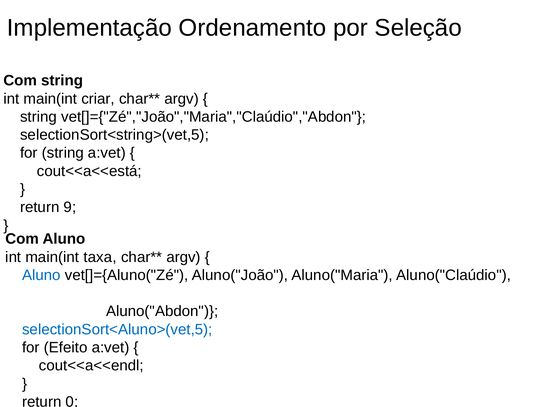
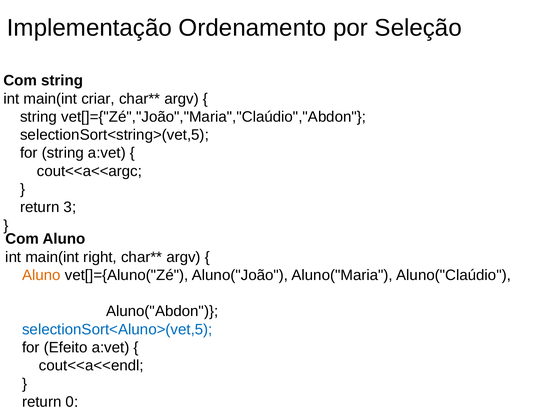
cout<<a<<está: cout<<a<<está -> cout<<a<<argc (89, 171)
9: 9 -> 3 (70, 207)
taxa: taxa -> right (100, 257)
Aluno colour: blue -> orange (41, 275)
